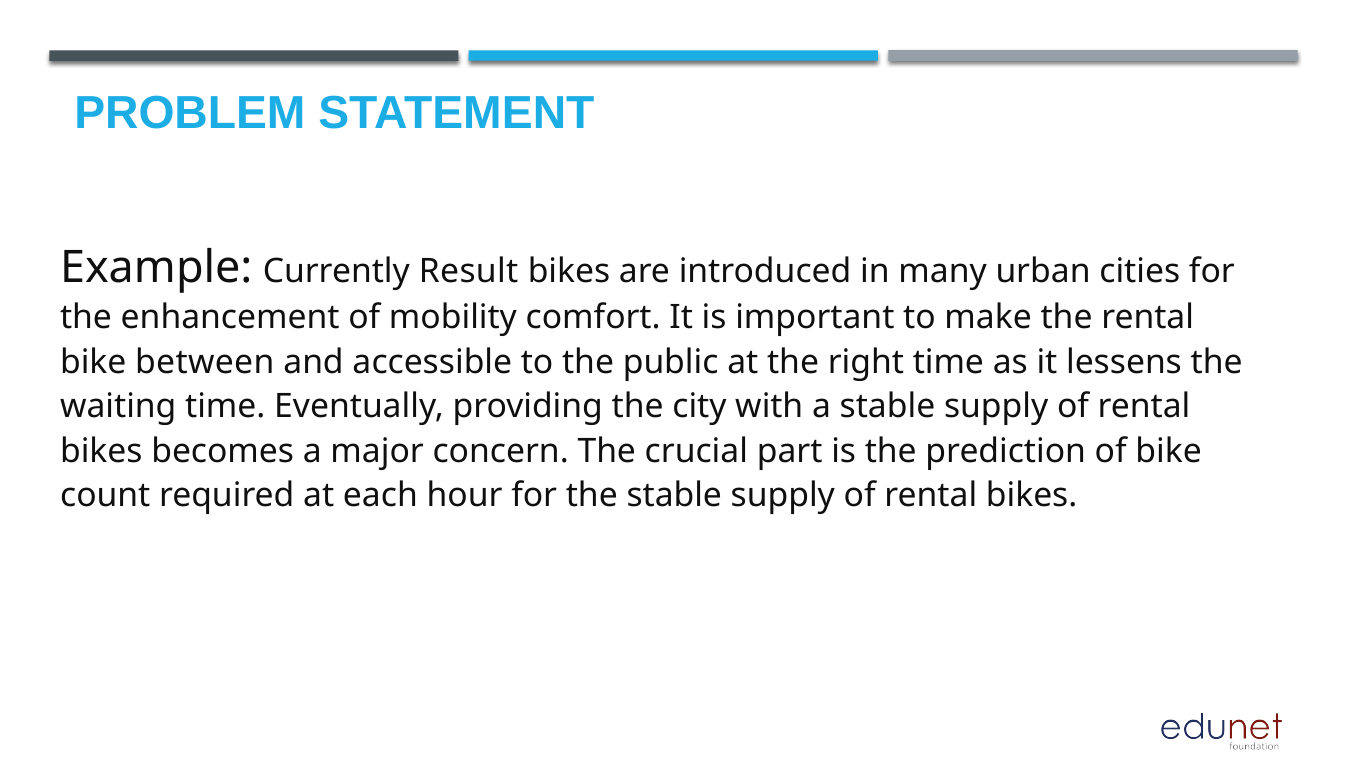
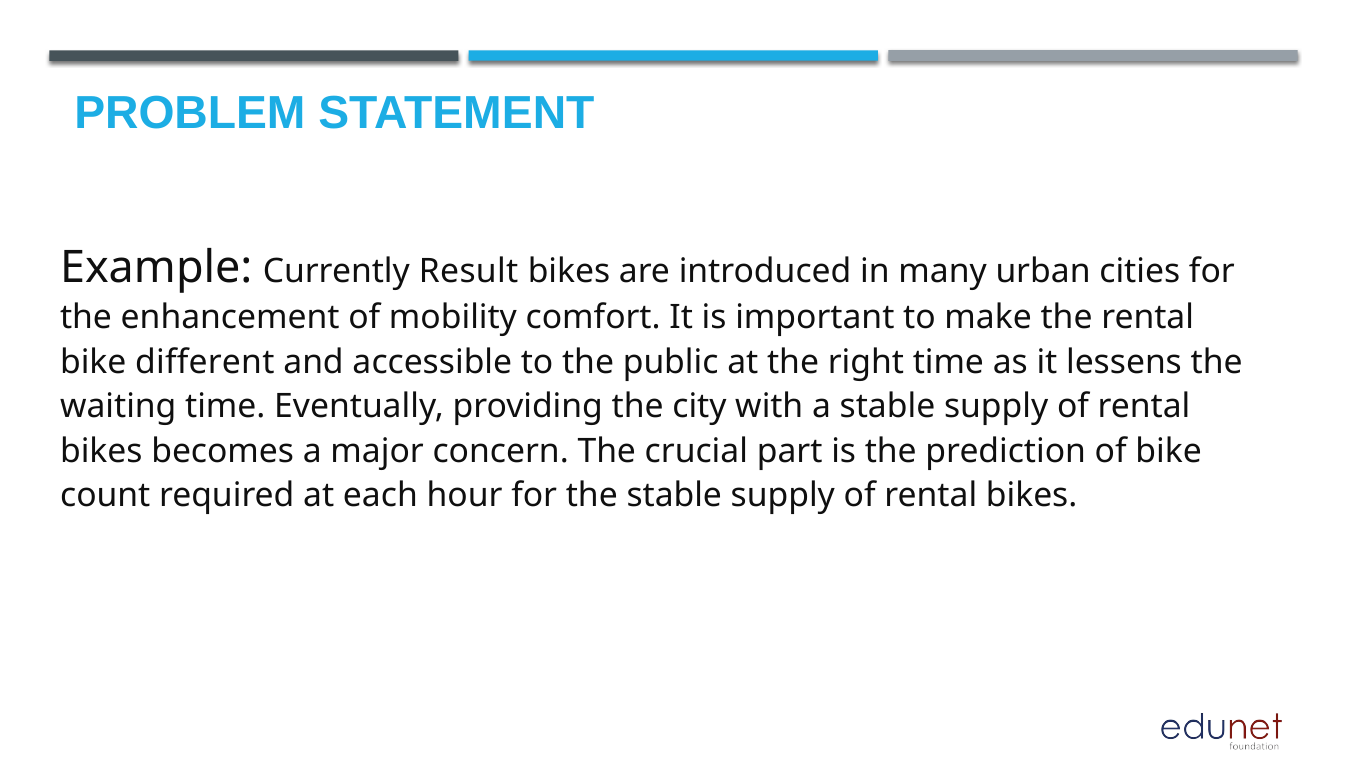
between: between -> different (205, 362)
